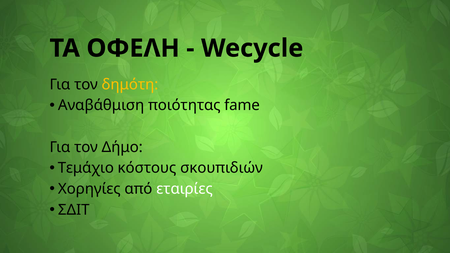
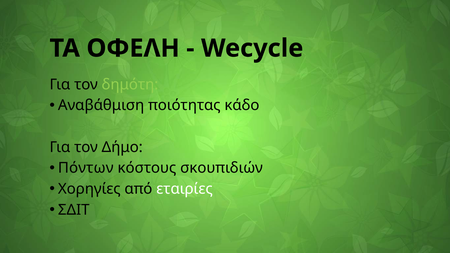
δημότη colour: yellow -> light green (130, 84)
fame: fame -> κάδο (242, 105)
Τεμάχιο: Τεμάχιο -> Πόντων (86, 168)
